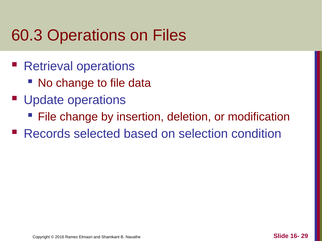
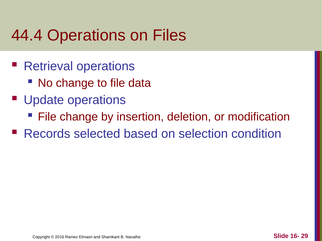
60.3: 60.3 -> 44.4 (27, 35)
